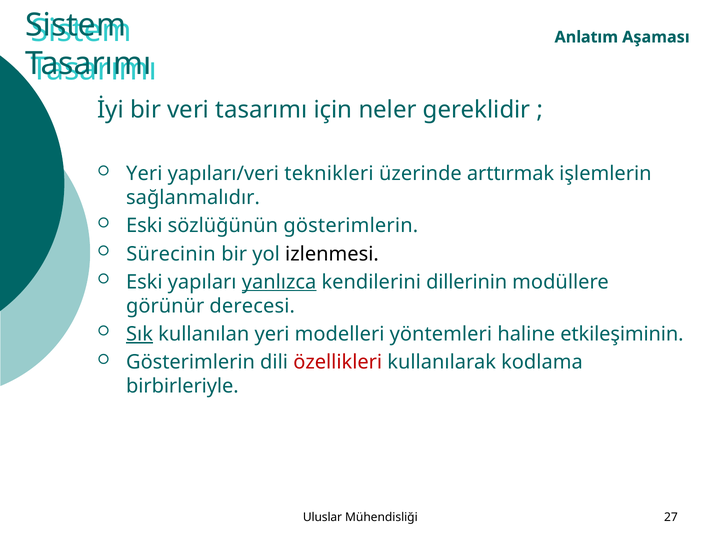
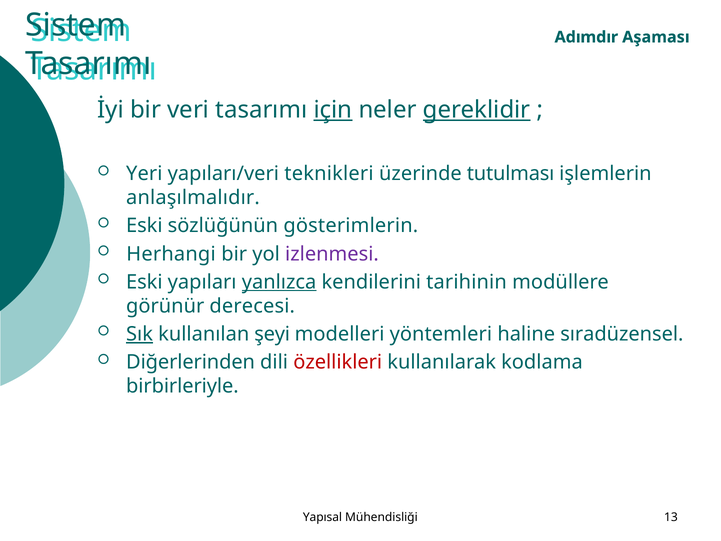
Anlatım: Anlatım -> Adımdır (586, 37)
için underline: none -> present (333, 110)
gereklidir underline: none -> present (477, 110)
arttırmak: arttırmak -> tutulması (511, 174)
sağlanmalıdır: sağlanmalıdır -> anlaşılmalıdır (193, 198)
Sürecinin: Sürecinin -> Herhangi (171, 254)
izlenmesi colour: black -> purple (332, 254)
dillerinin: dillerinin -> tarihinin (467, 282)
kullanılan yeri: yeri -> şeyi (272, 334)
etkileşiminin: etkileşiminin -> sıradüzensel (622, 334)
Gösterimlerin: Gösterimlerin -> Diğerlerinden (191, 362)
Uluslar: Uluslar -> Yapısal (322, 517)
27: 27 -> 13 (671, 517)
